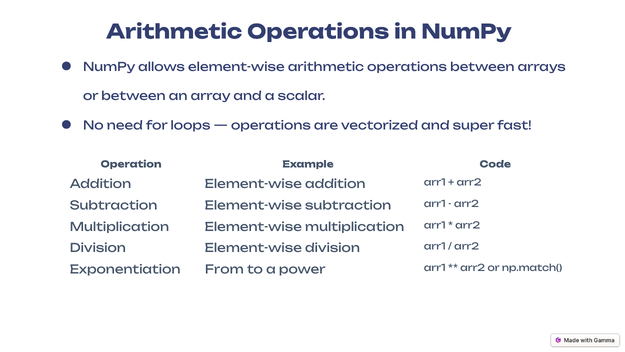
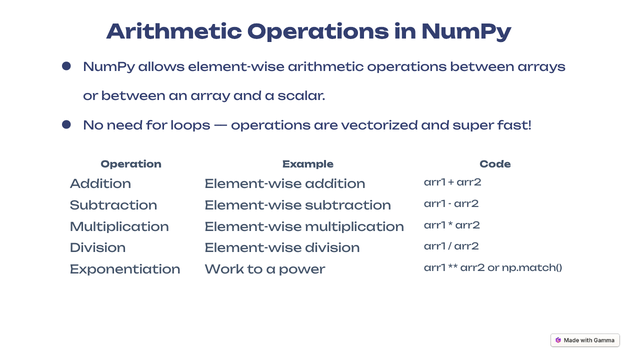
From: From -> Work (224, 270)
